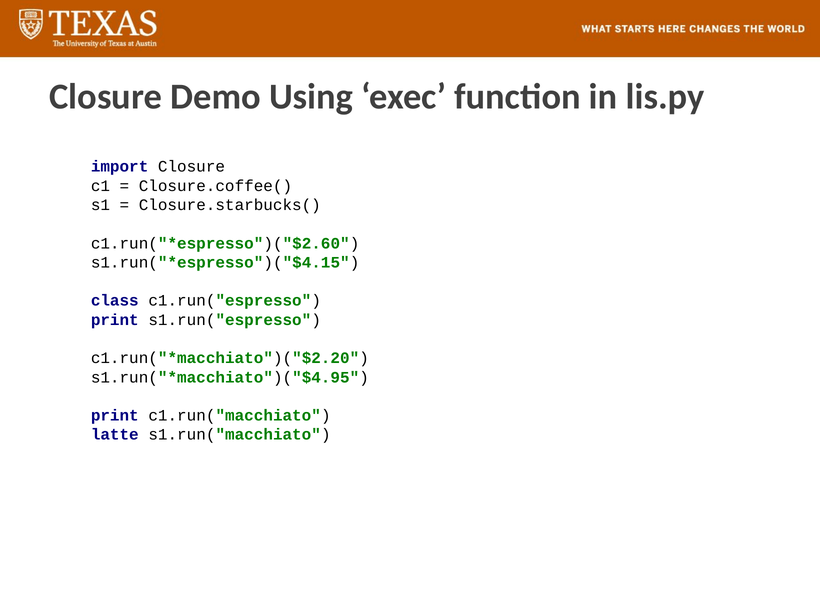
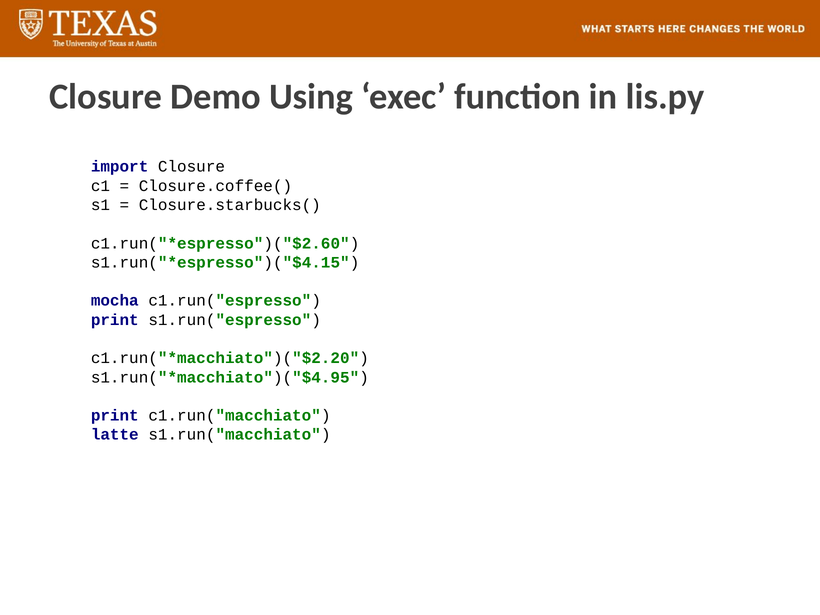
class: class -> mocha (115, 301)
